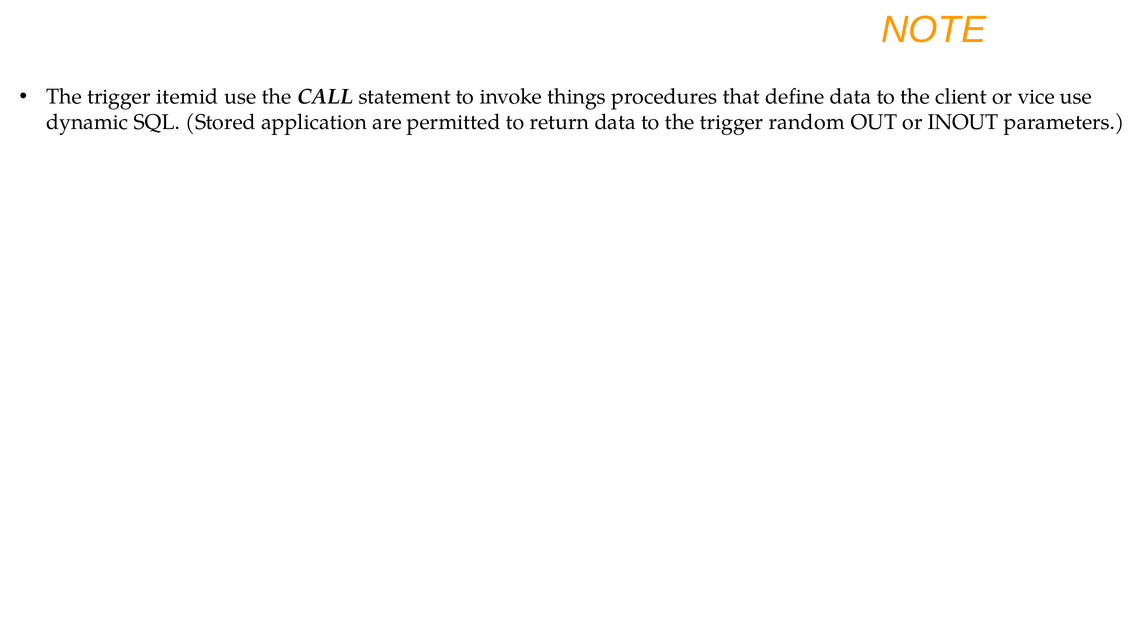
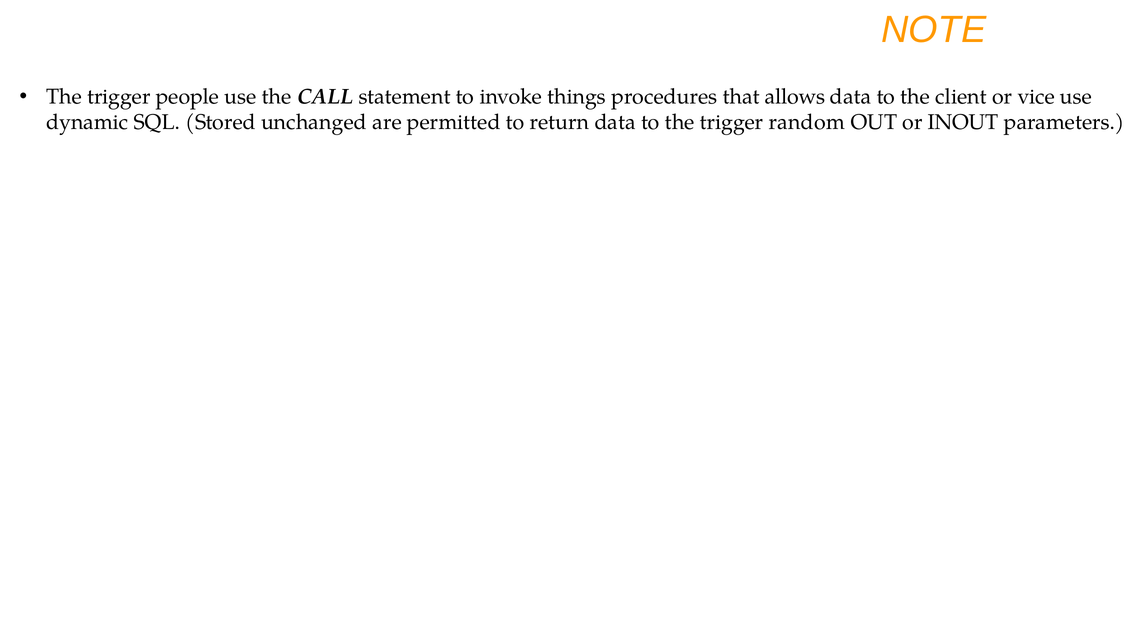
itemid: itemid -> people (187, 97)
define: define -> allows (795, 97)
application: application -> unchanged (314, 122)
